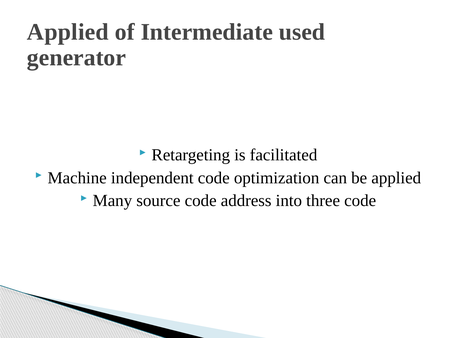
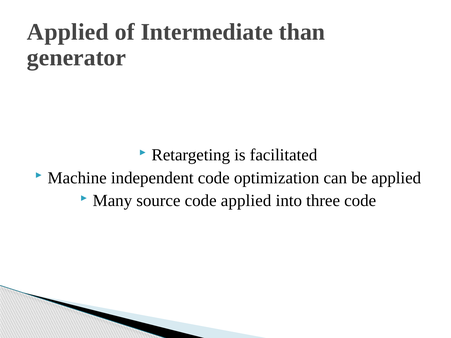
used: used -> than (302, 32)
source code address: address -> applied (246, 201)
